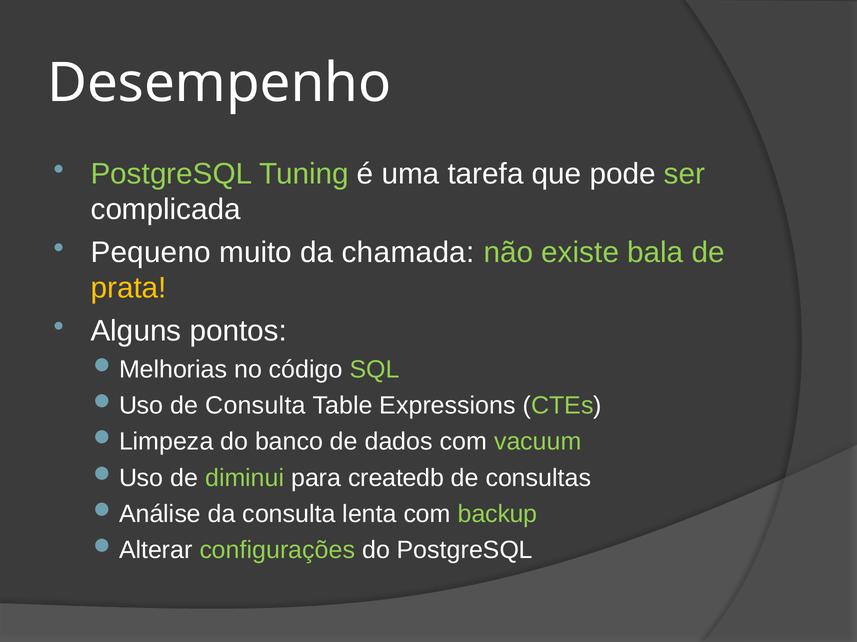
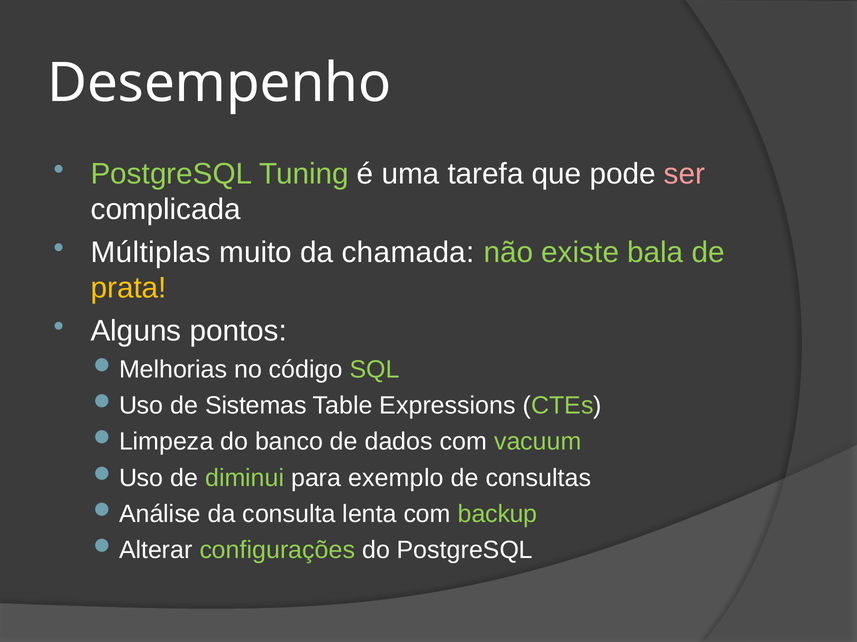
ser colour: light green -> pink (684, 174)
Pequeno: Pequeno -> Múltiplas (151, 253)
de Consulta: Consulta -> Sistemas (256, 406)
createdb: createdb -> exemplo (396, 478)
